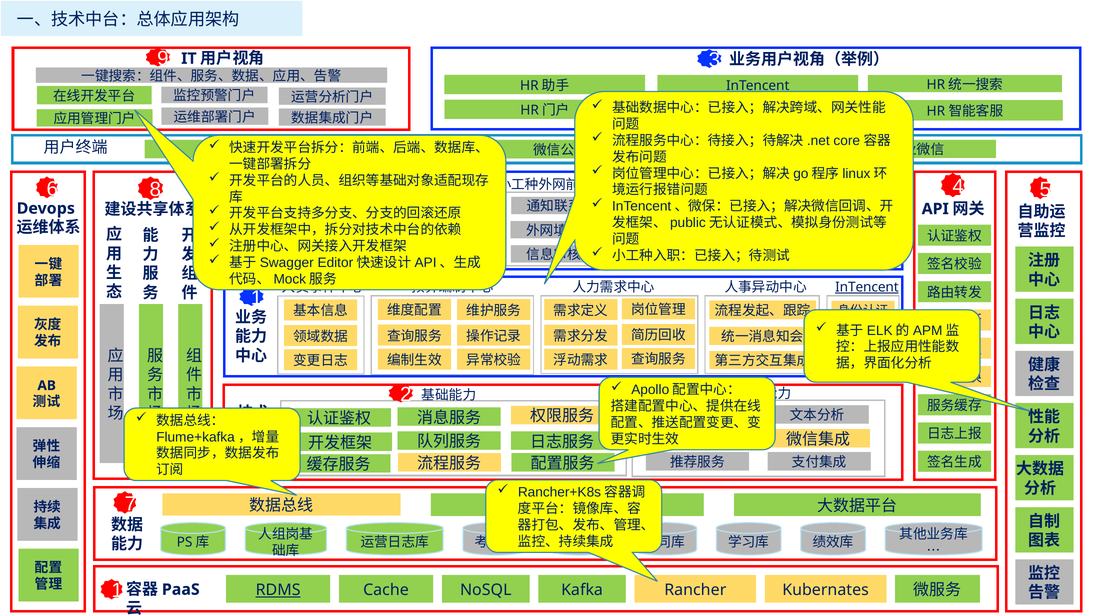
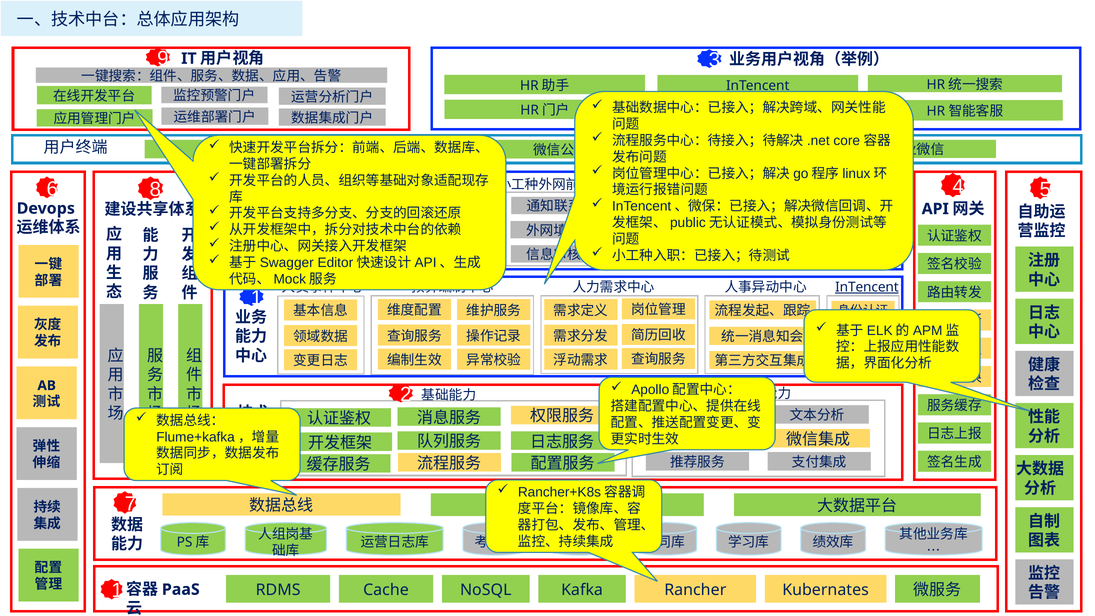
RDMS underline: present -> none (278, 590)
